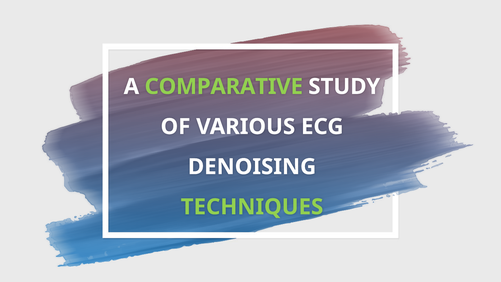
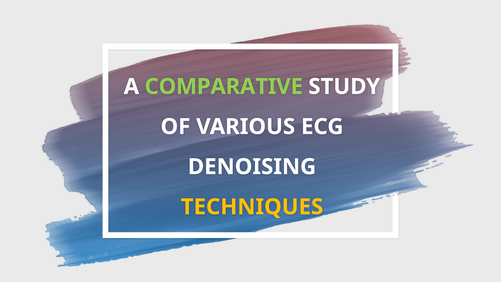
TECHNIQUES colour: light green -> yellow (252, 207)
